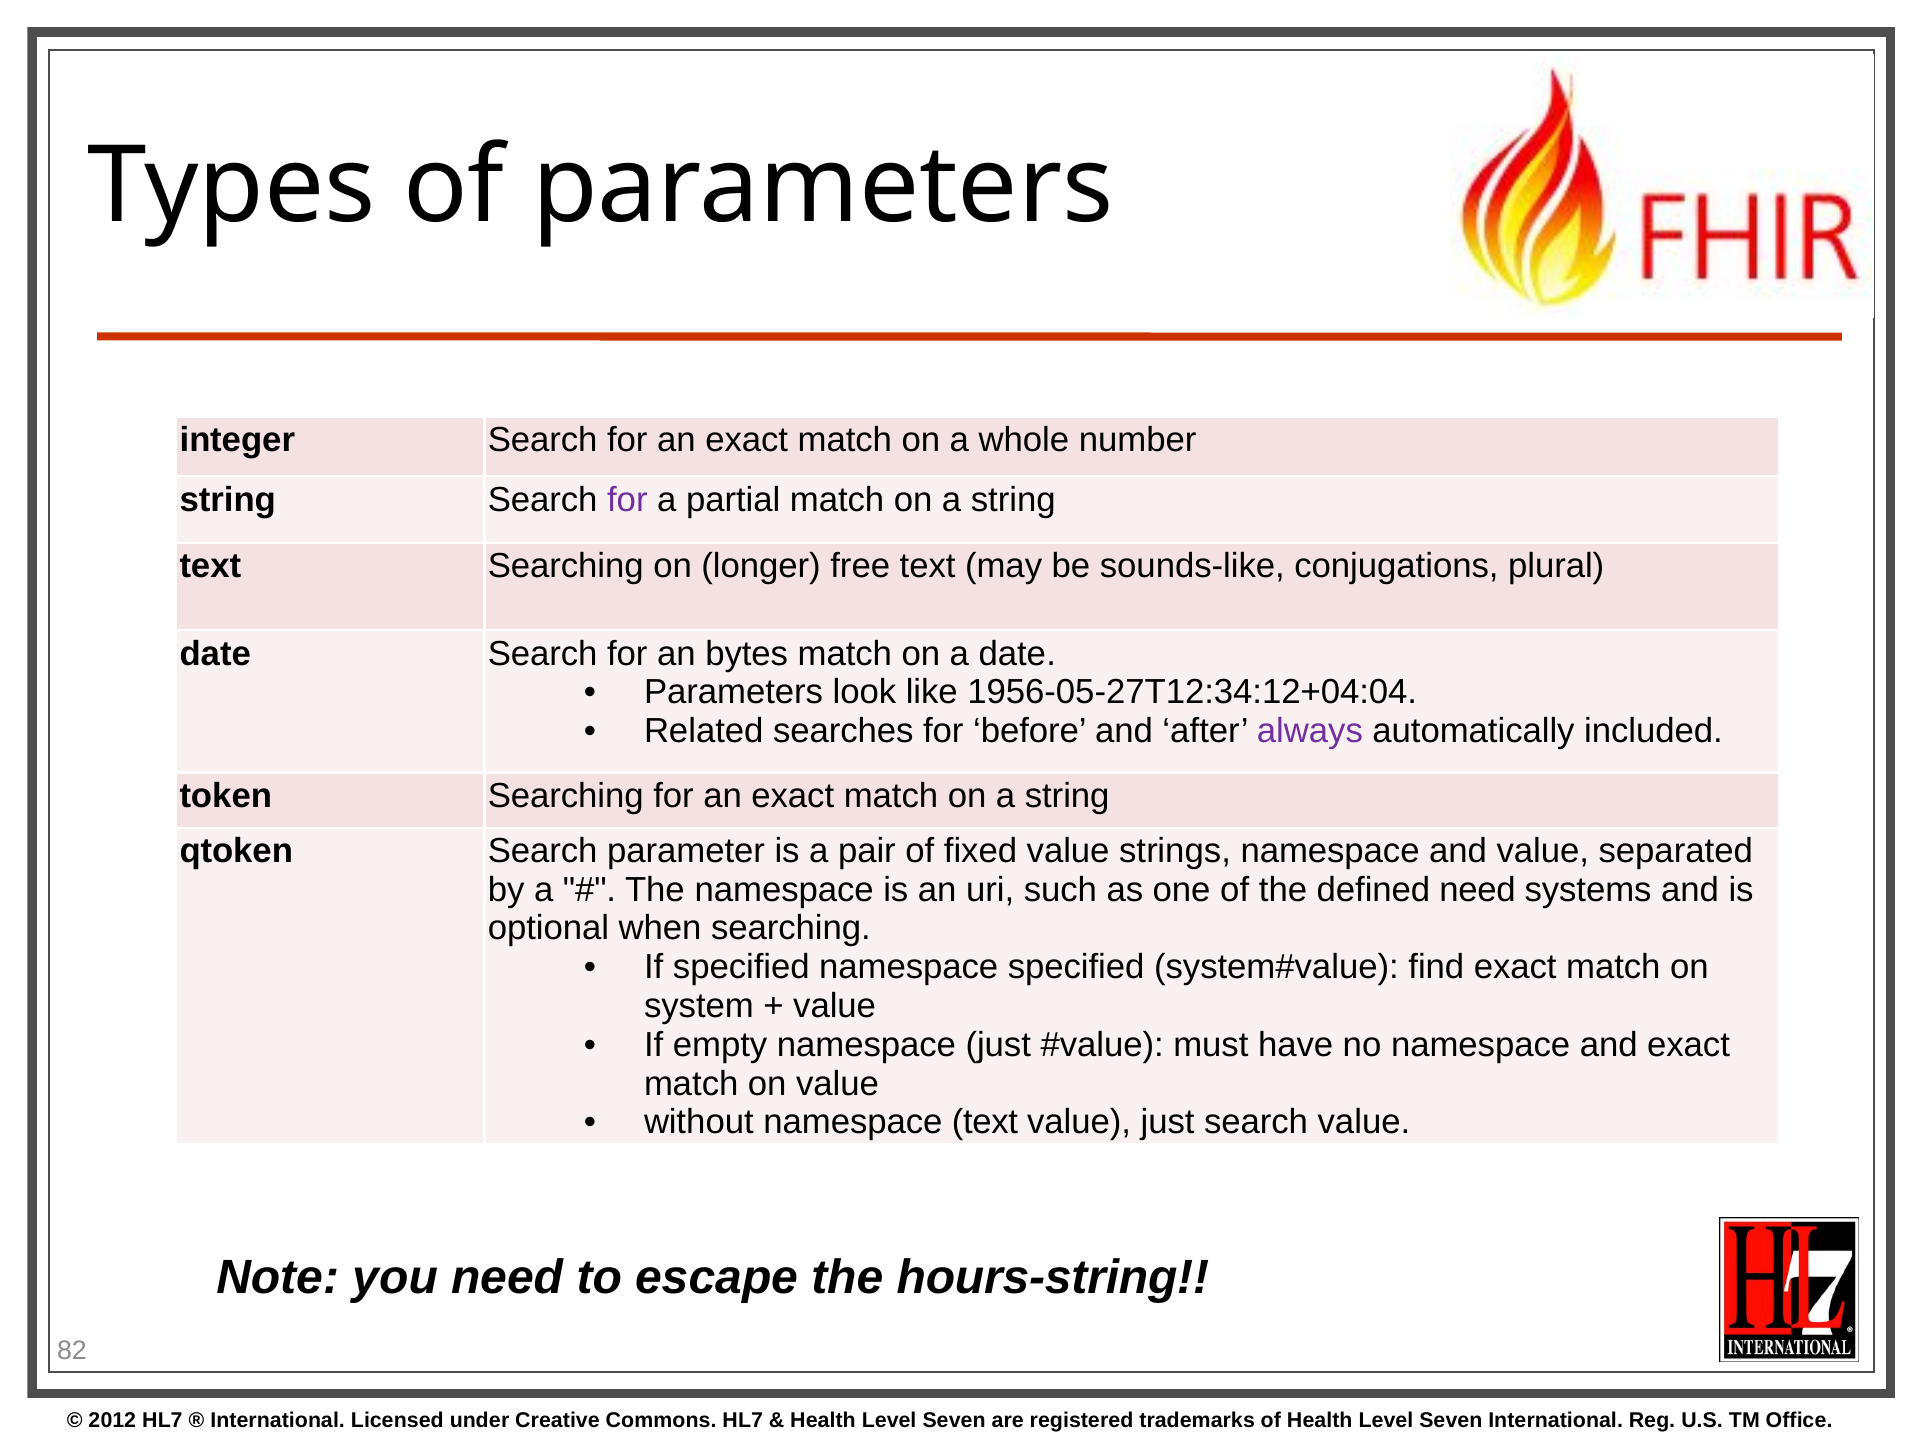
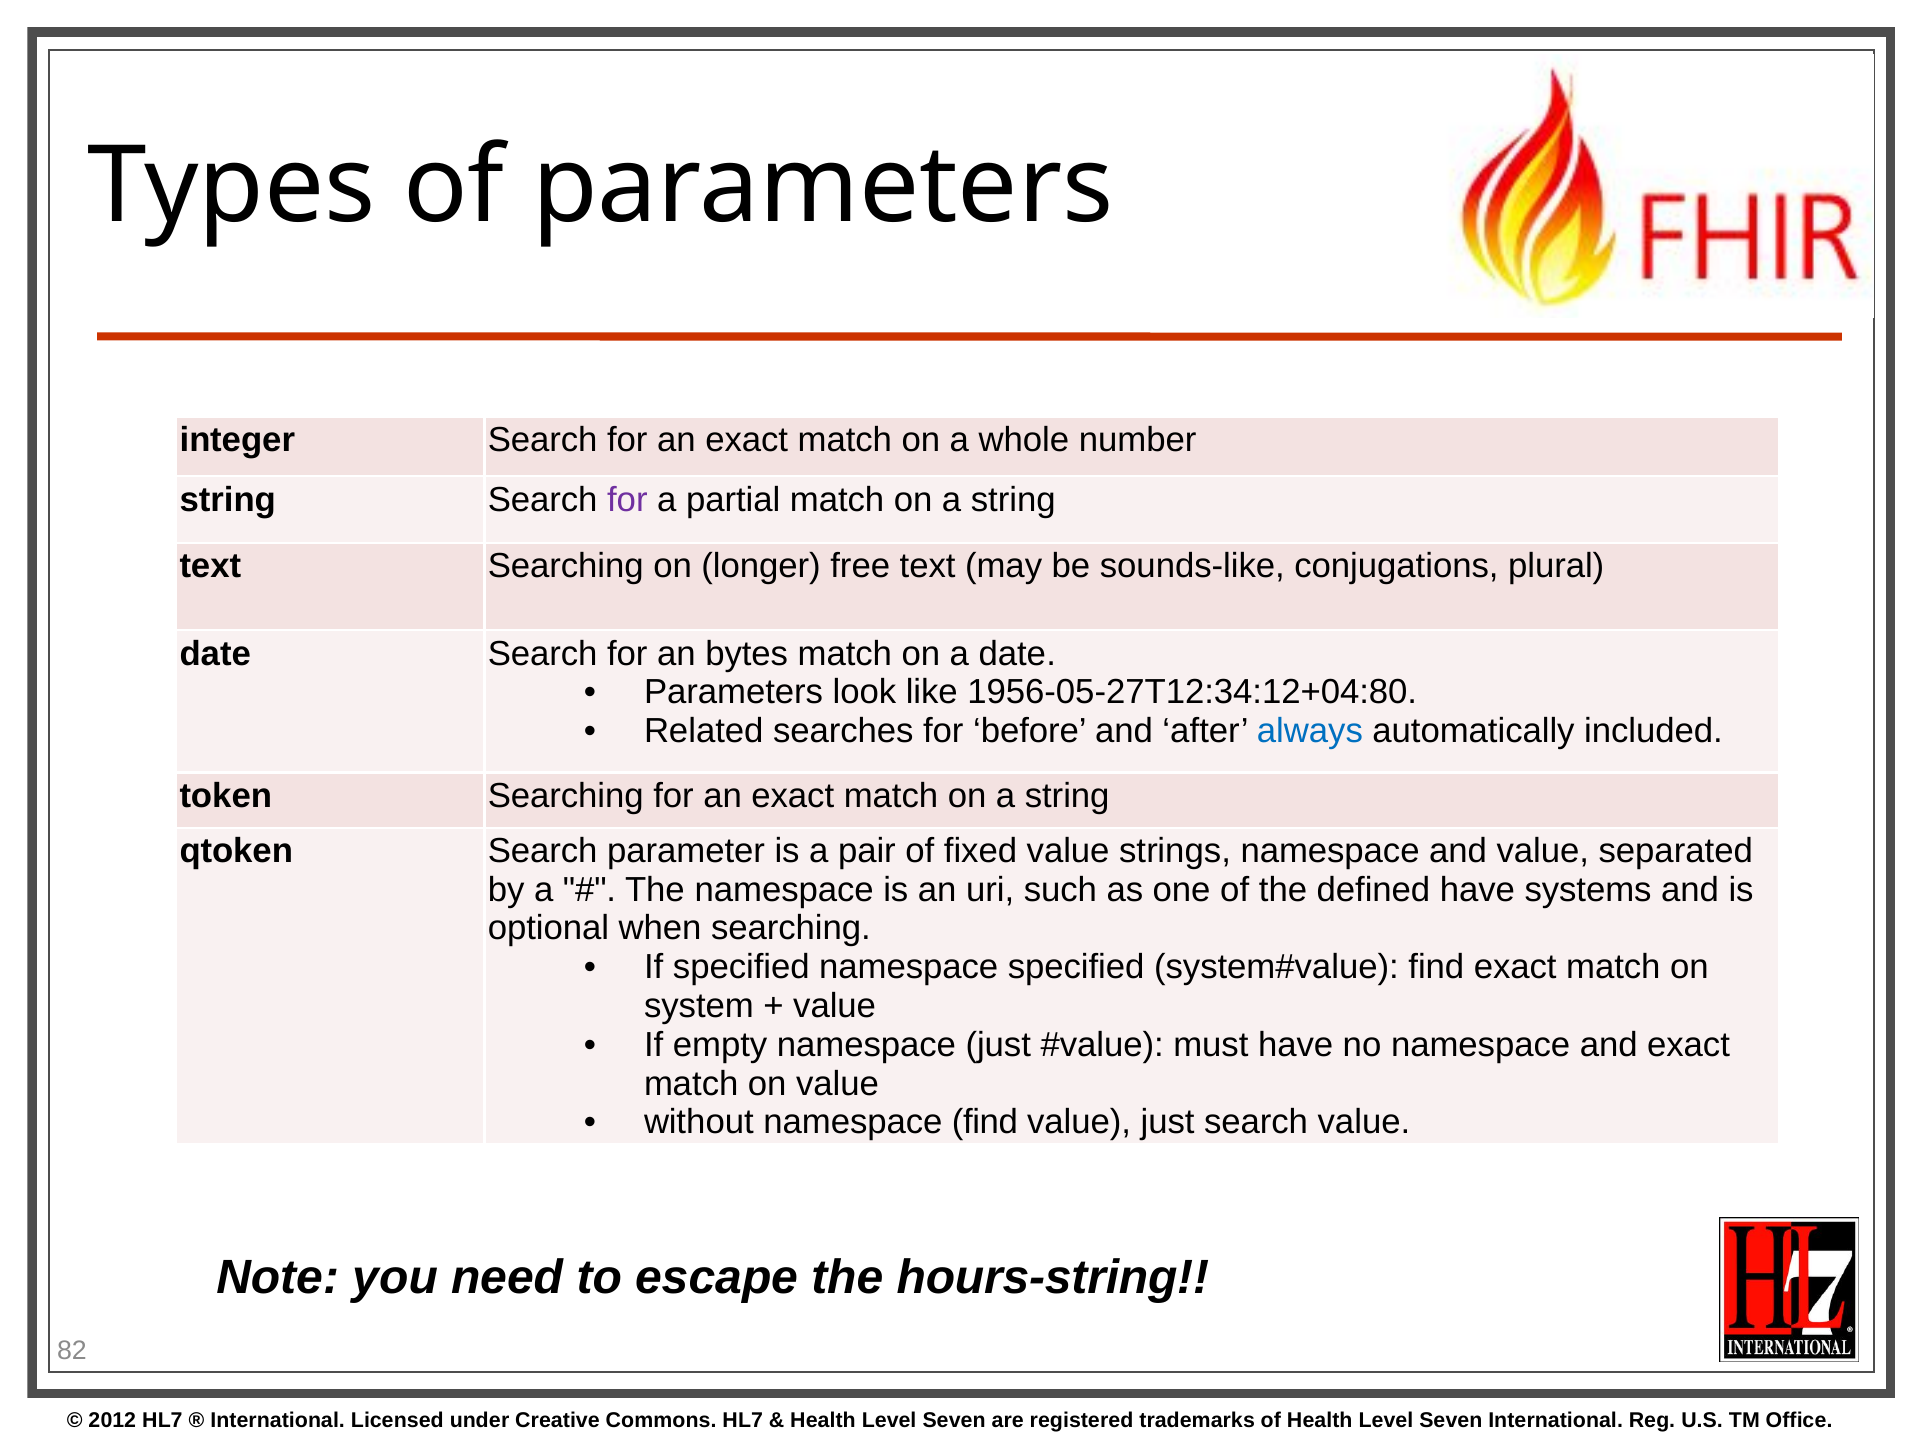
1956-05-27T12:34:12+04:04: 1956-05-27T12:34:12+04:04 -> 1956-05-27T12:34:12+04:80 (1192, 692)
always colour: purple -> blue (1310, 731)
defined need: need -> have (1477, 890)
namespace text: text -> find (985, 1122)
